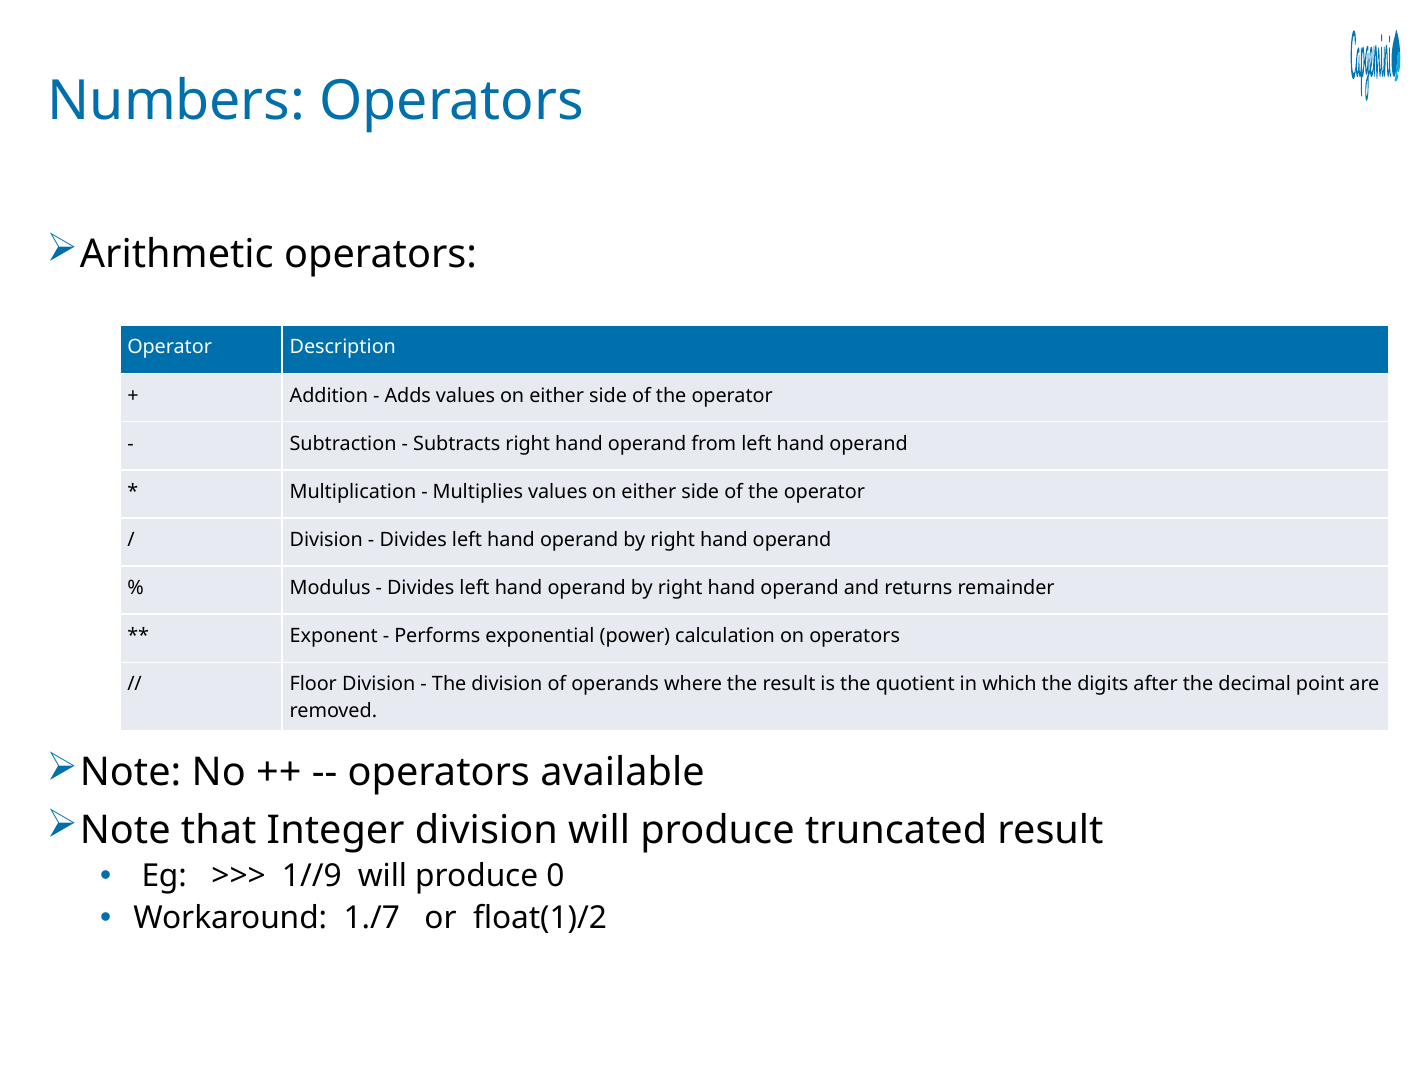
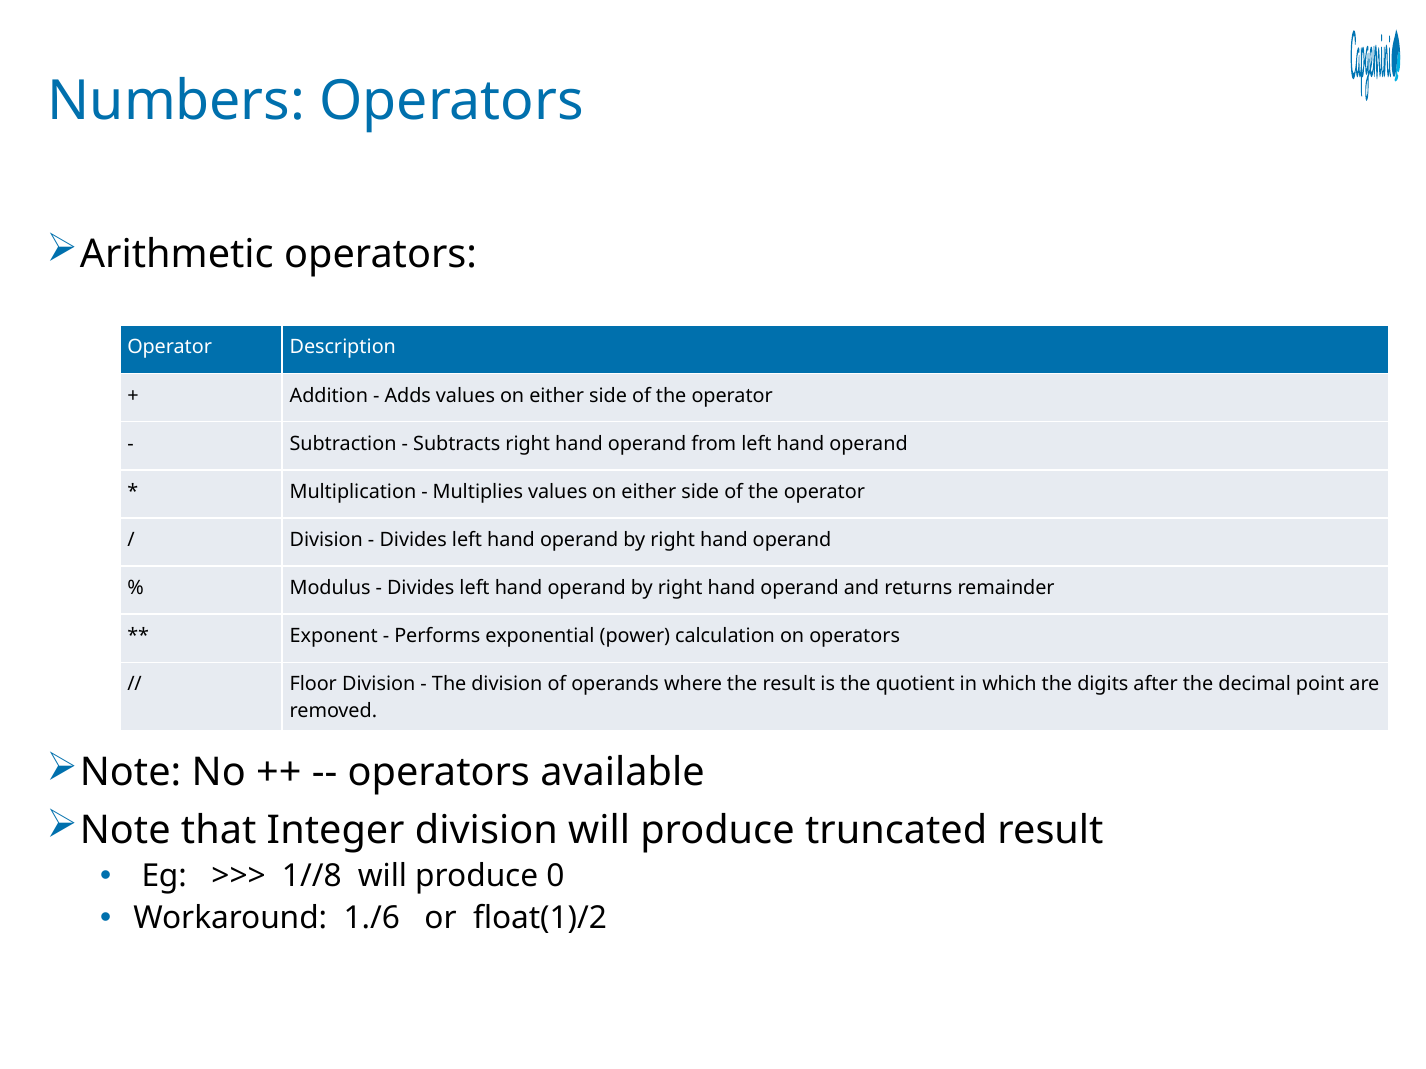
1//9: 1//9 -> 1//8 (312, 877)
1./7: 1./7 -> 1./6 (372, 918)
